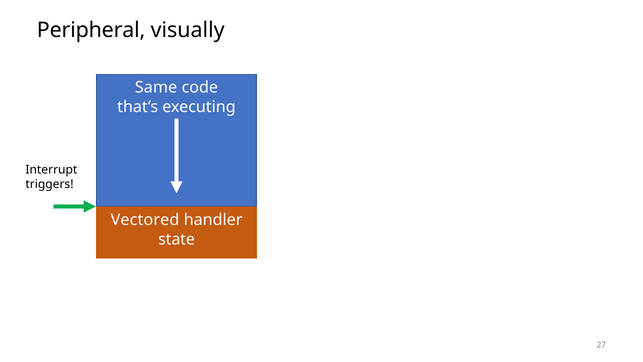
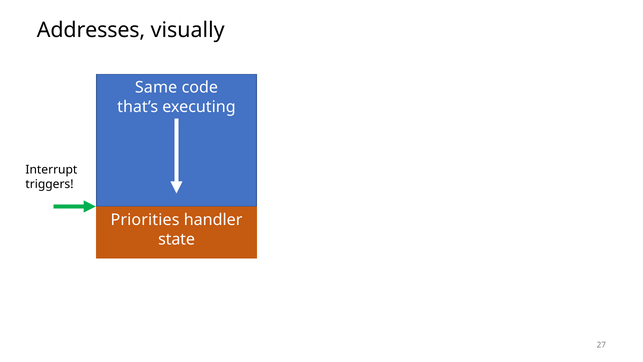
Peripheral: Peripheral -> Addresses (91, 30)
Vectored: Vectored -> Priorities (145, 220)
